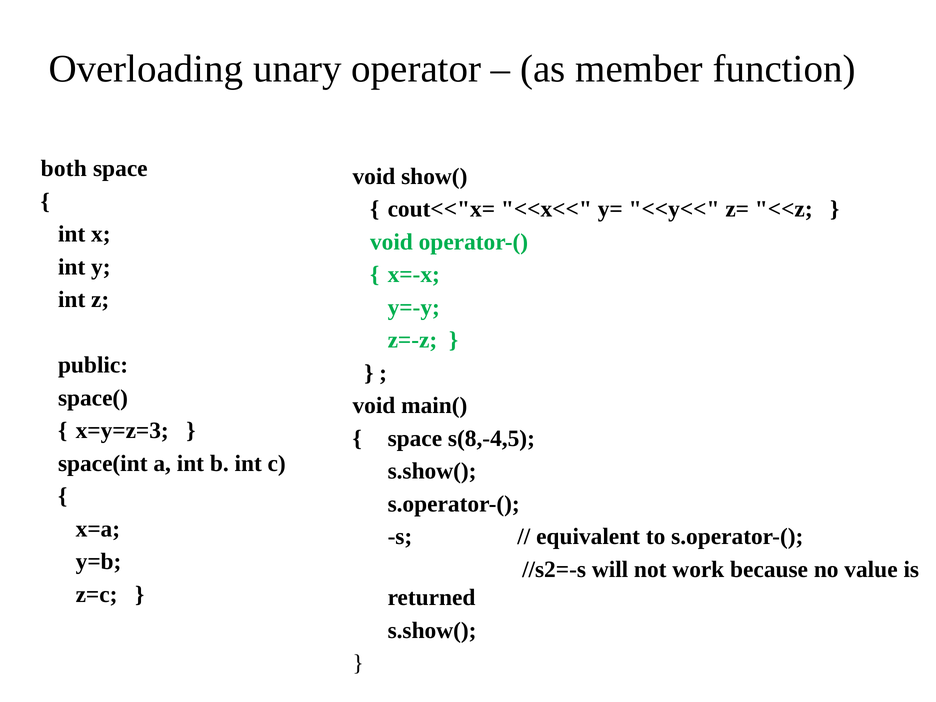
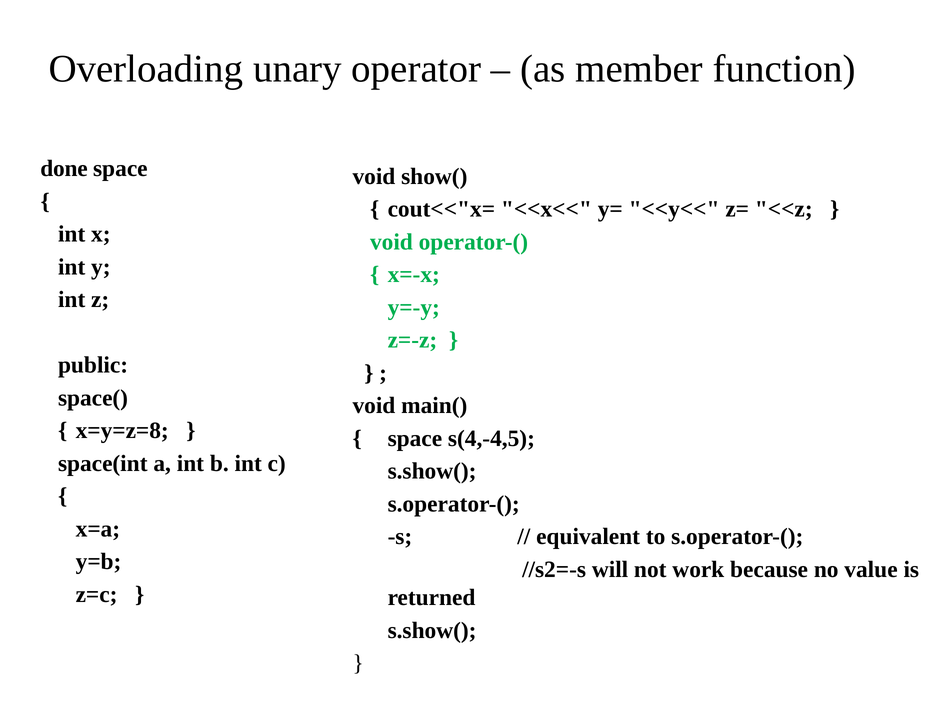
both: both -> done (64, 169)
x=y=z=3: x=y=z=3 -> x=y=z=8 (122, 431)
s(8,-4,5: s(8,-4,5 -> s(4,-4,5 (491, 438)
